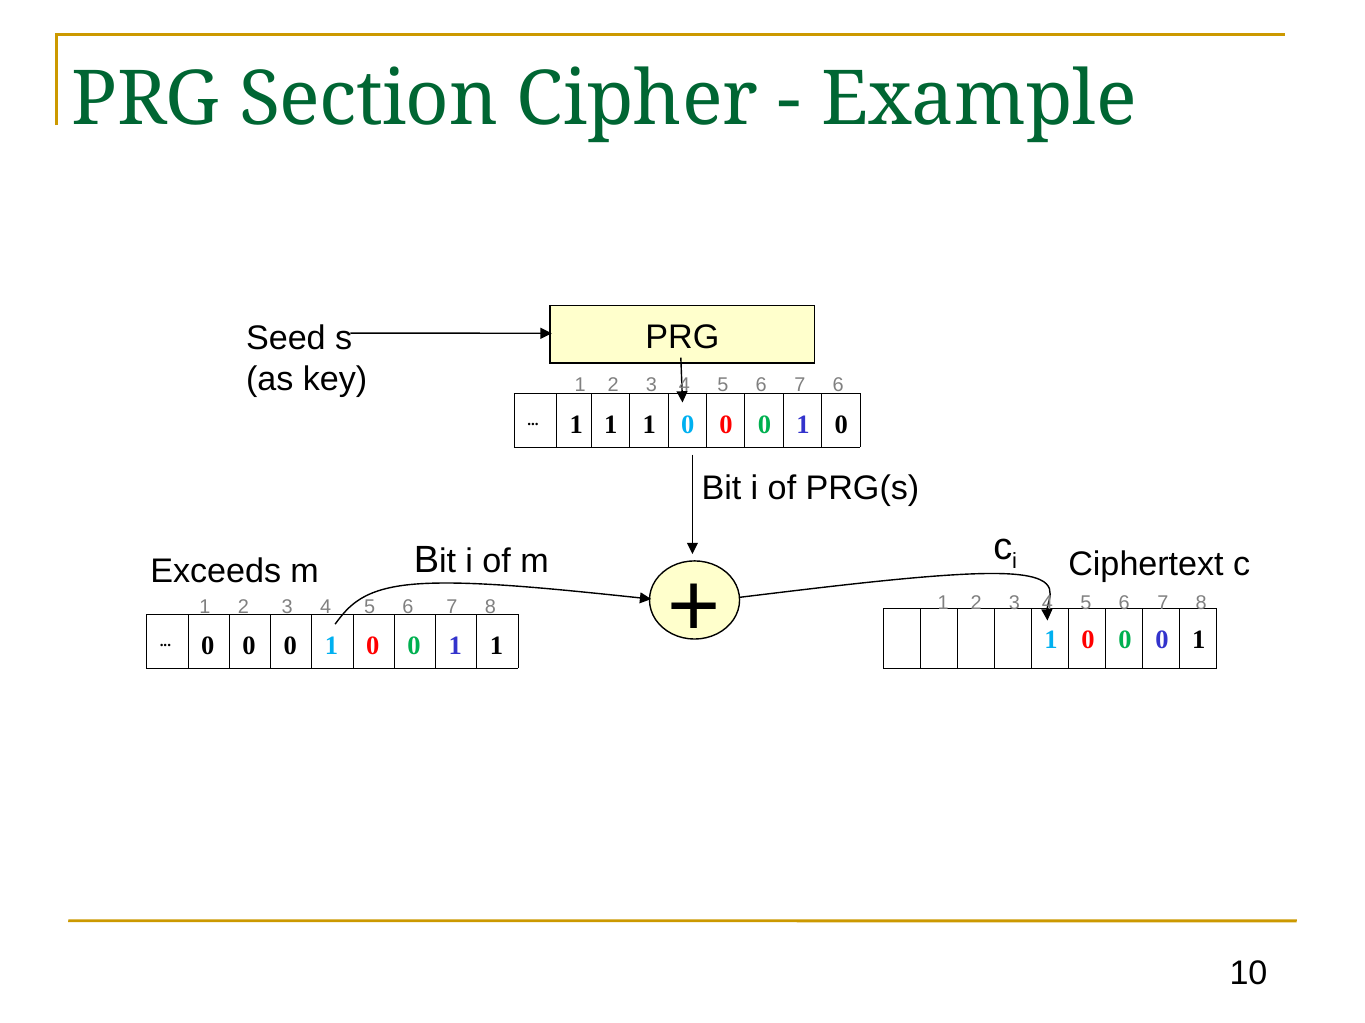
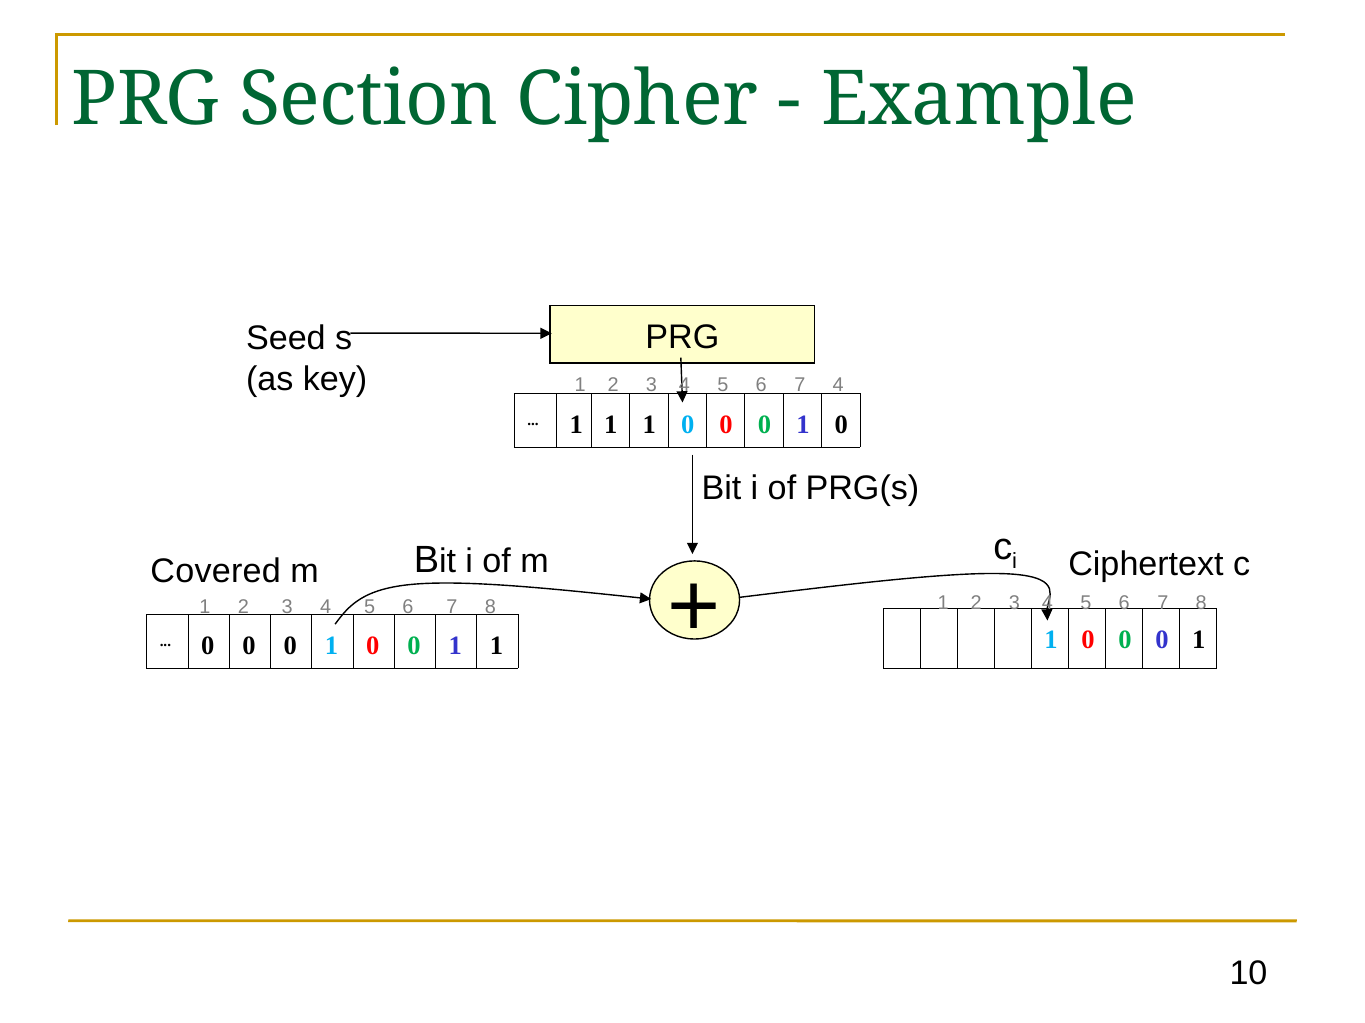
7 6: 6 -> 4 (838, 385)
Exceeds: Exceeds -> Covered (216, 572)
